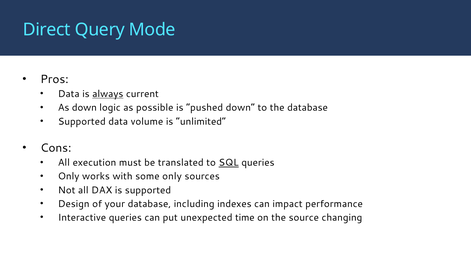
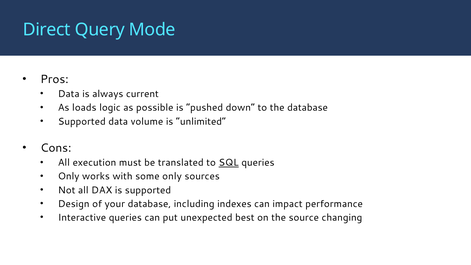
always underline: present -> none (108, 94)
As down: down -> loads (84, 108)
time: time -> best (245, 218)
